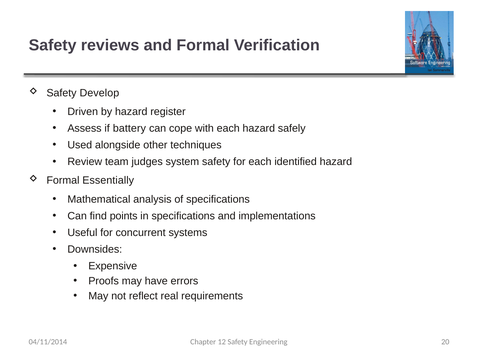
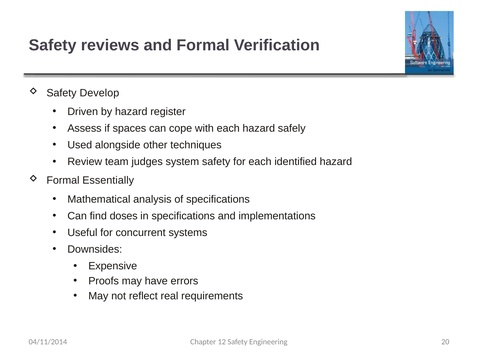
battery: battery -> spaces (129, 129)
points: points -> doses (124, 216)
